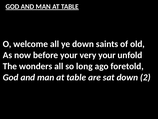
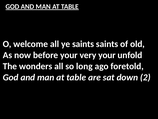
ye down: down -> saints (83, 44)
